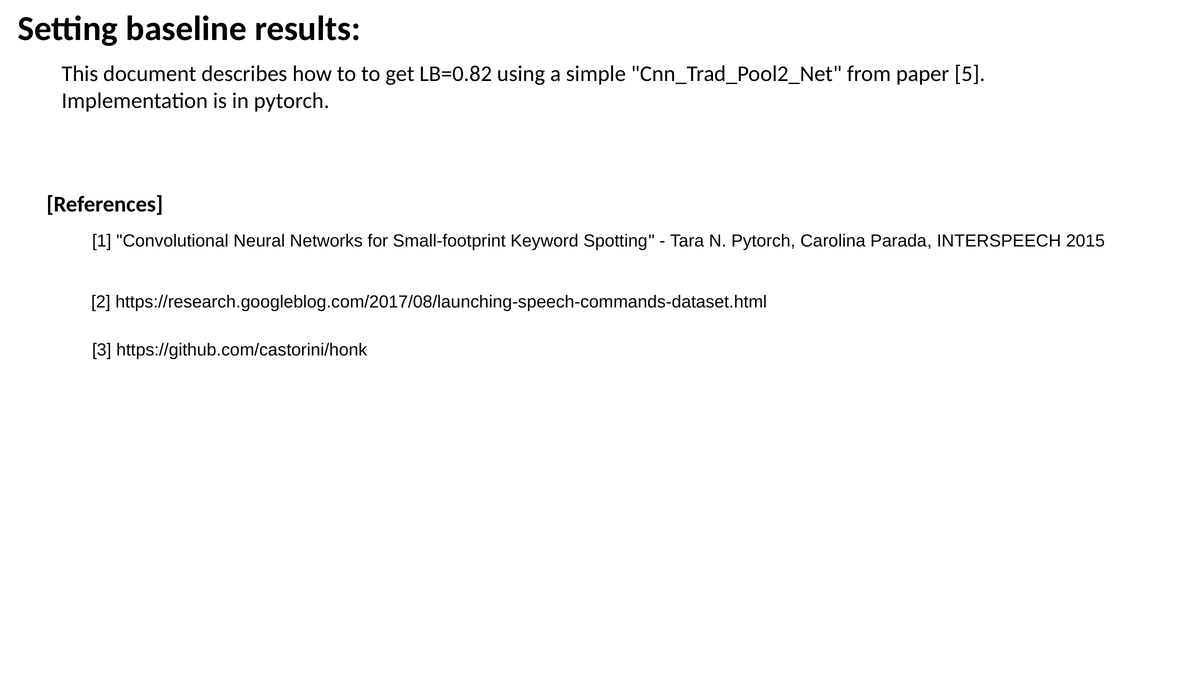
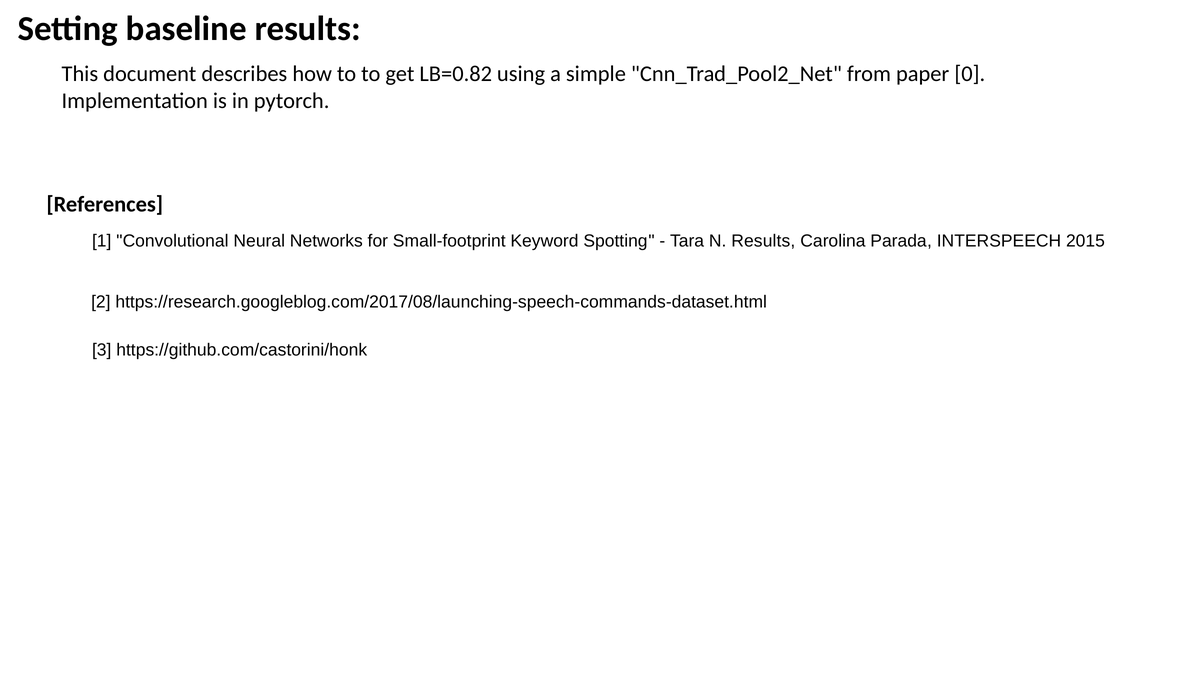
5: 5 -> 0 (970, 74)
N Pytorch: Pytorch -> Results (763, 241)
